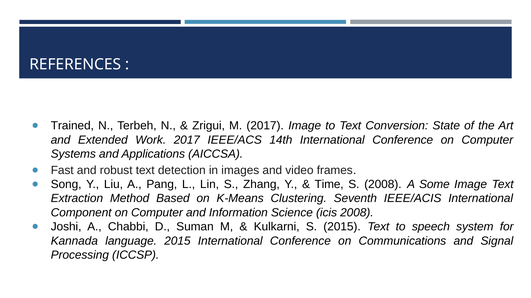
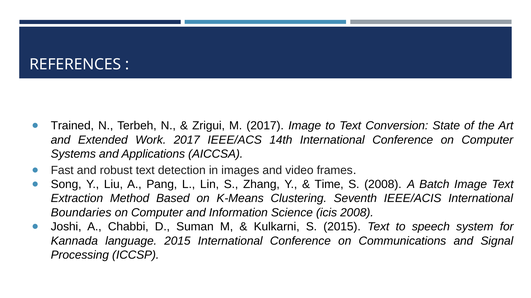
Some: Some -> Batch (434, 185)
Component: Component -> Boundaries (81, 213)
